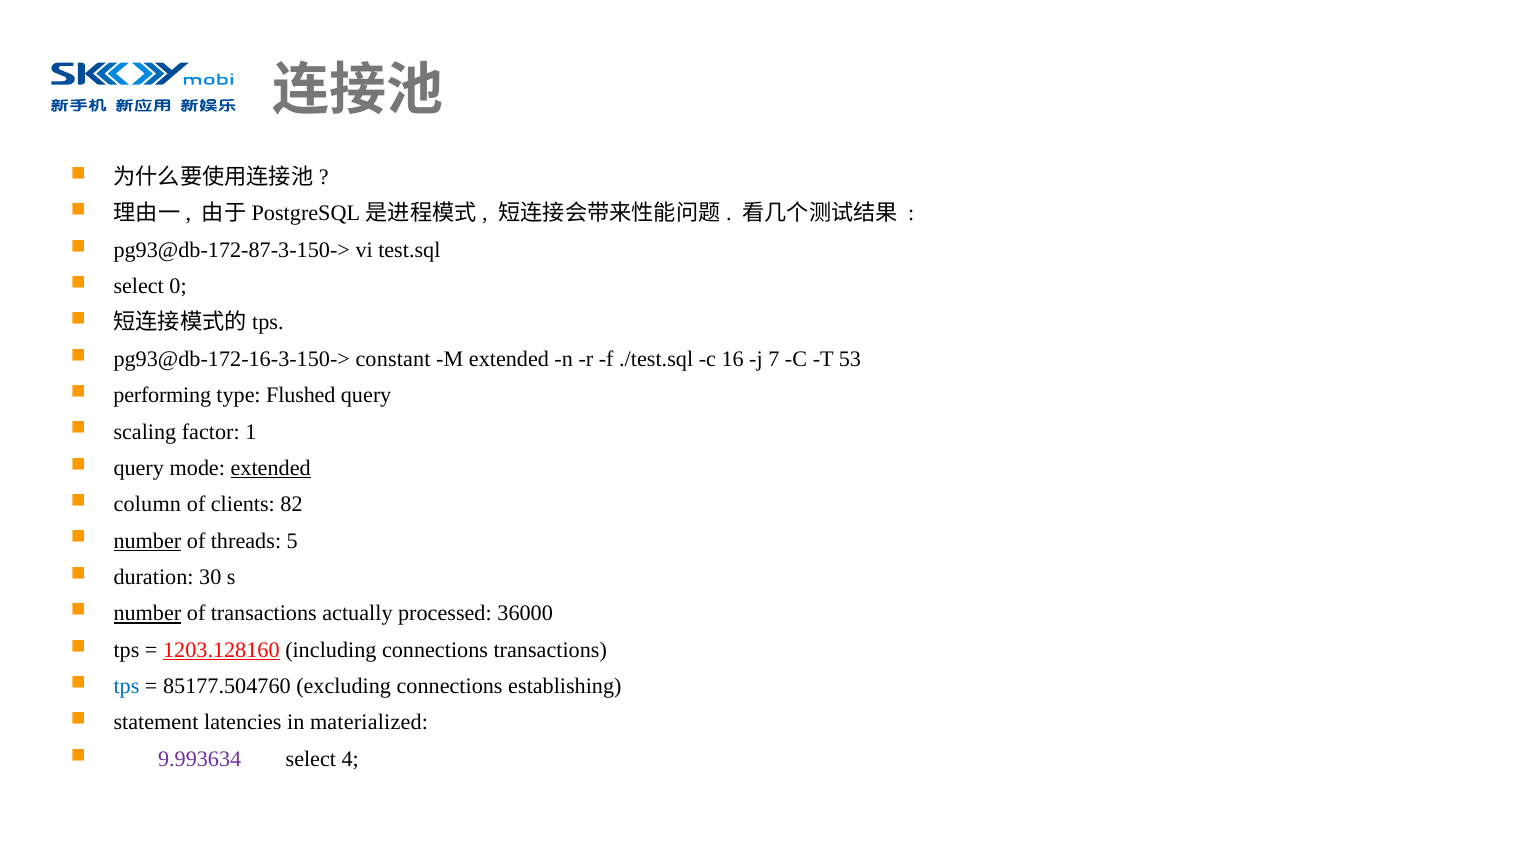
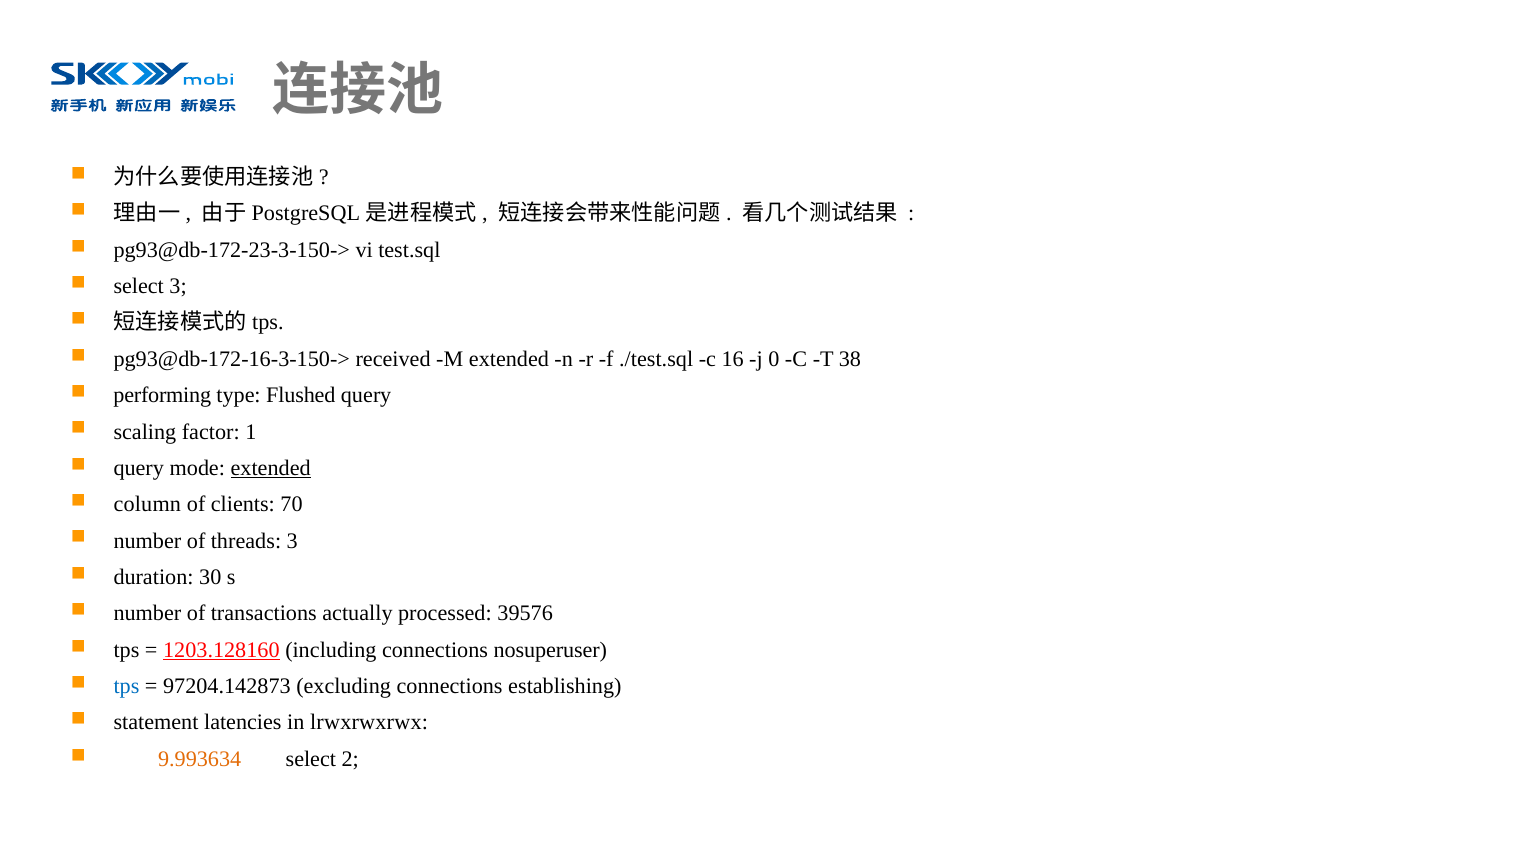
pg93@db-172-87-3-150->: pg93@db-172-87-3-150-> -> pg93@db-172-23-3-150-> (232, 250)
select 0: 0 -> 3 (178, 286)
constant: constant -> received (393, 359)
7: 7 -> 0 (774, 359)
53: 53 -> 38 (850, 359)
82: 82 -> 70 (292, 504)
number underline: present -> none (147, 541)
threads 5: 5 -> 3 (292, 541)
number underline: present -> none (147, 613)
36000: 36000 -> 39576 (525, 613)
connections transactions: transactions -> nosuperuser (550, 650)
85177.504760: 85177.504760 -> 97204.142873 (227, 686)
materialized: materialized -> lrwxrwxrwx (369, 723)
9.993634 colour: purple -> orange (200, 759)
4: 4 -> 2 (350, 759)
